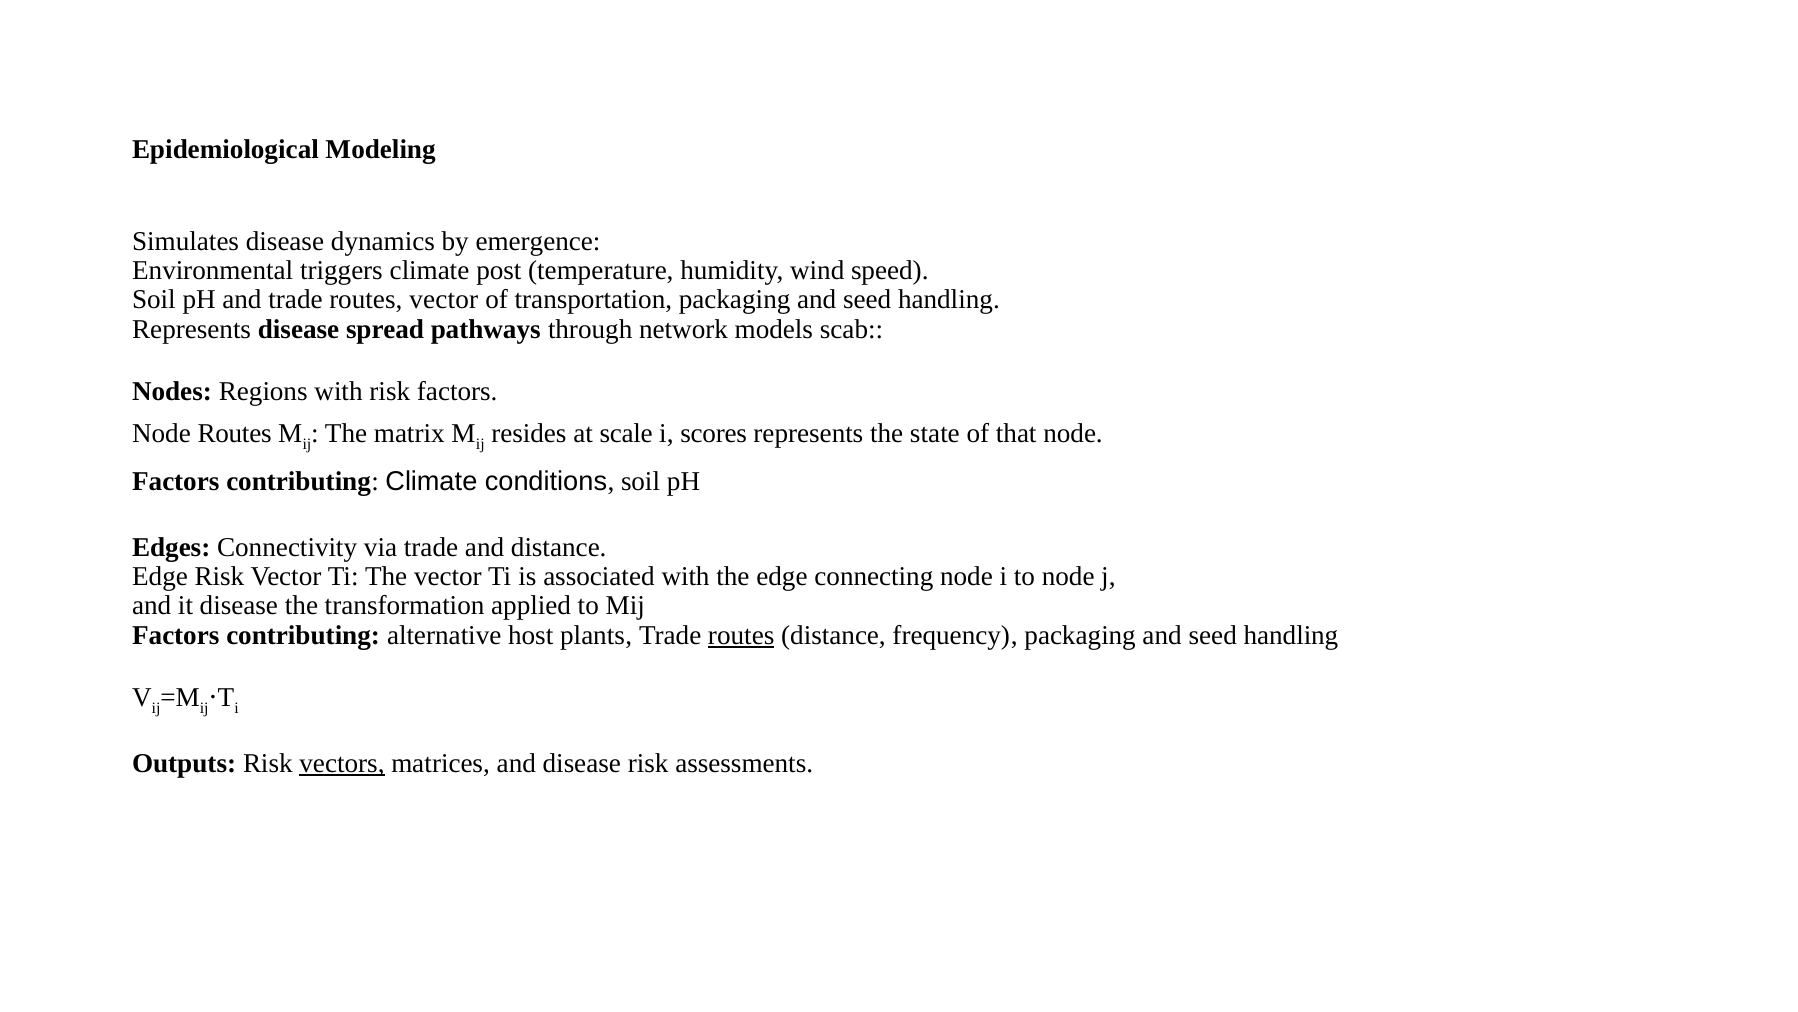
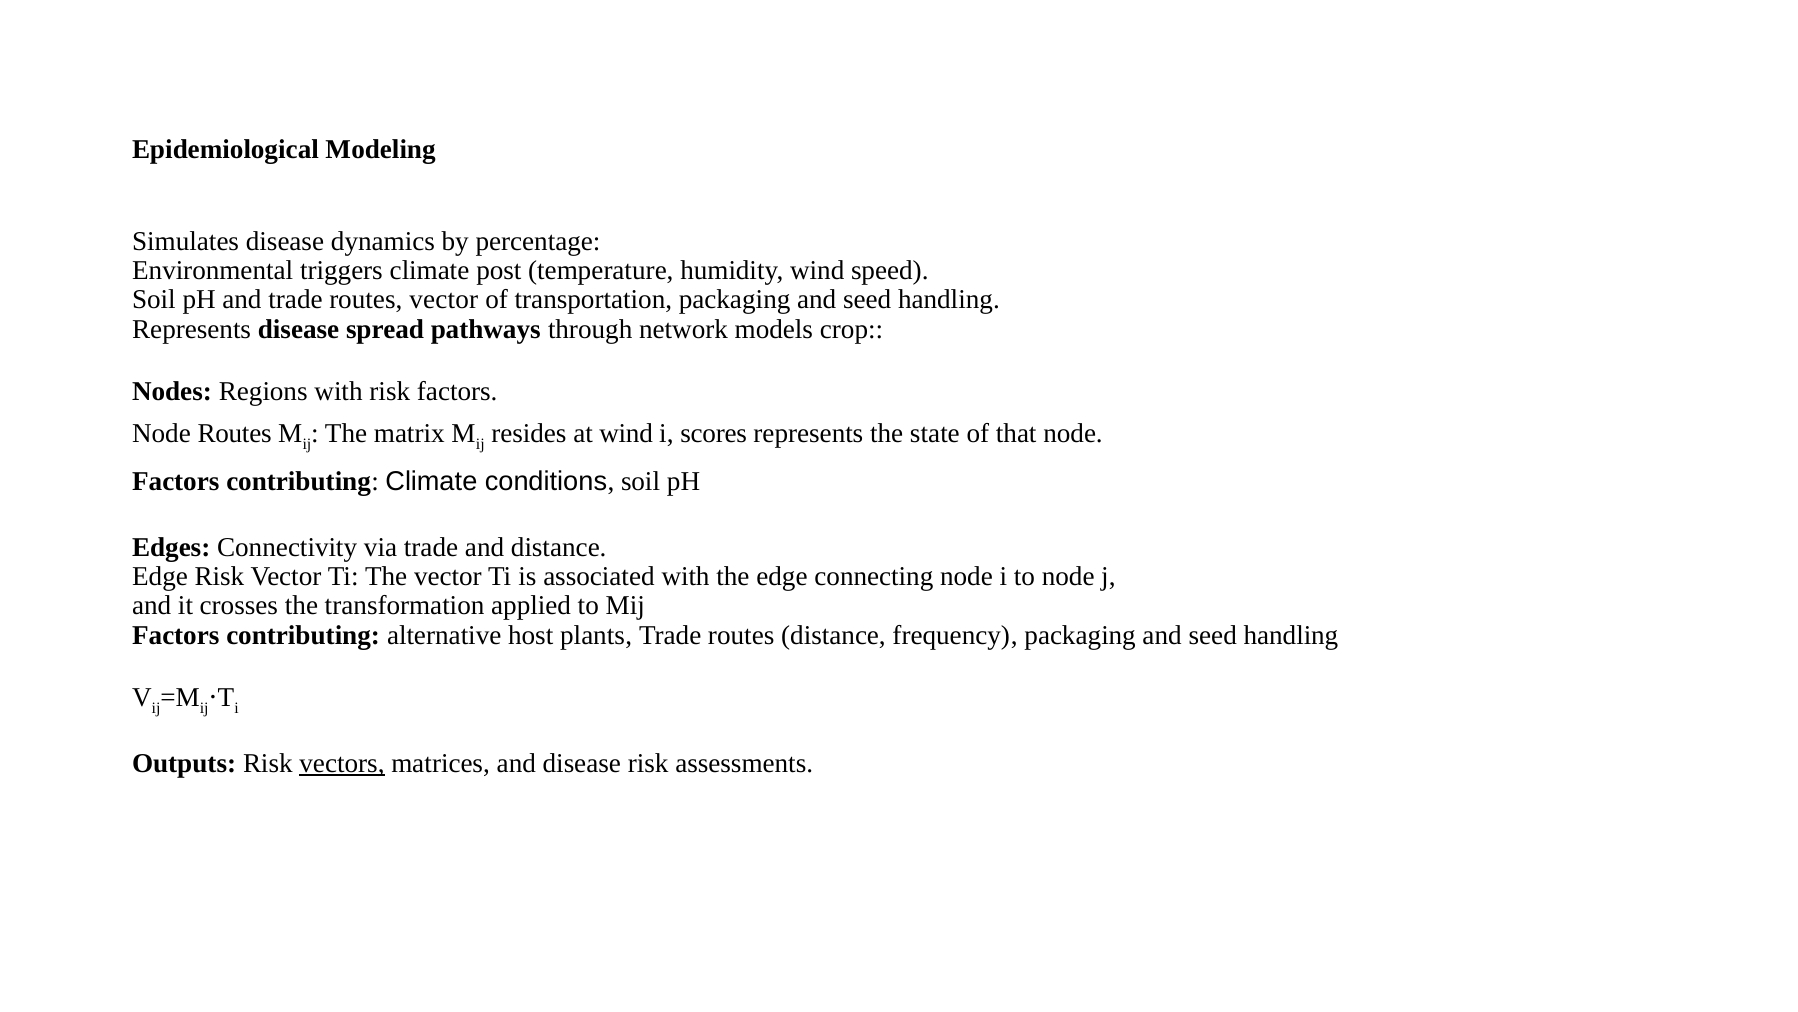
emergence: emergence -> percentage (538, 241)
scab: scab -> crop (851, 329)
at scale: scale -> wind (626, 433)
it disease: disease -> crosses (239, 606)
routes underline: present -> none (741, 635)
